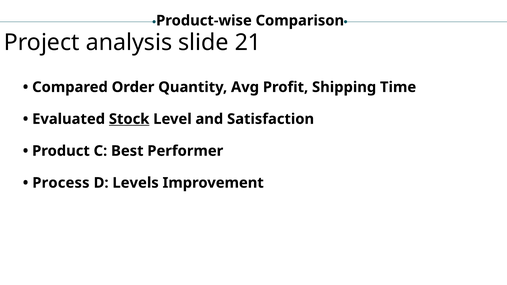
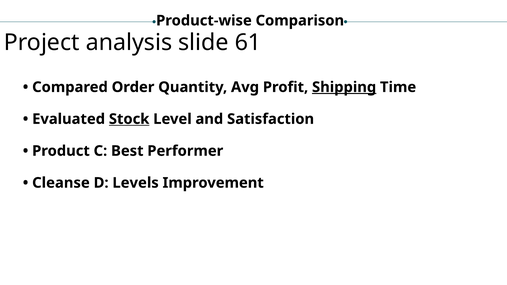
21: 21 -> 61 (248, 43)
Shipping underline: none -> present (344, 87)
Process: Process -> Cleanse (61, 183)
